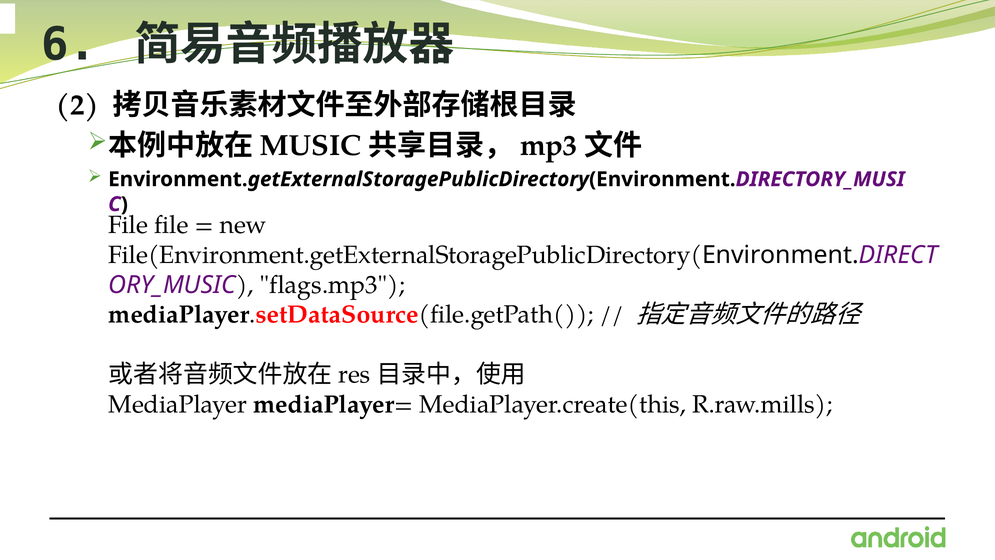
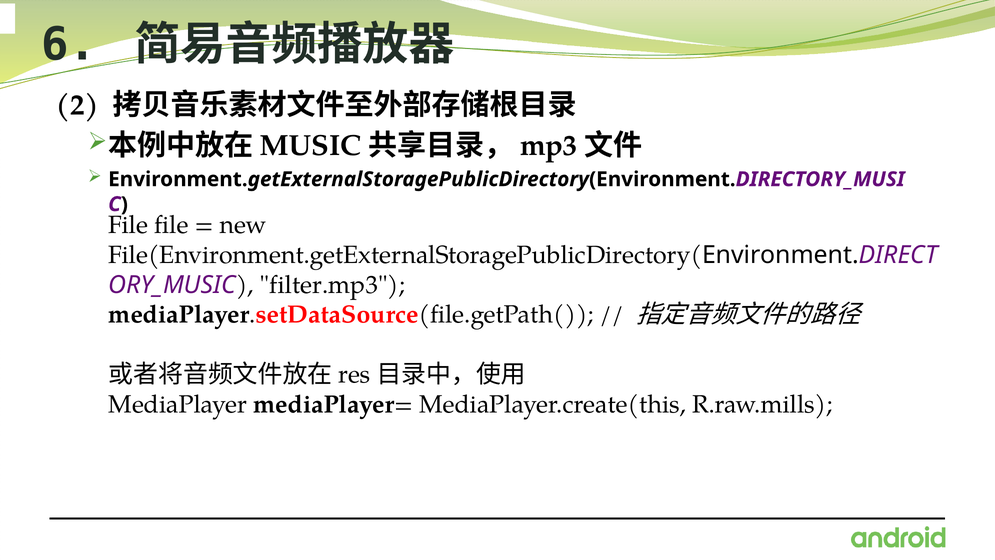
flags.mp3: flags.mp3 -> filter.mp3 (332, 285)
